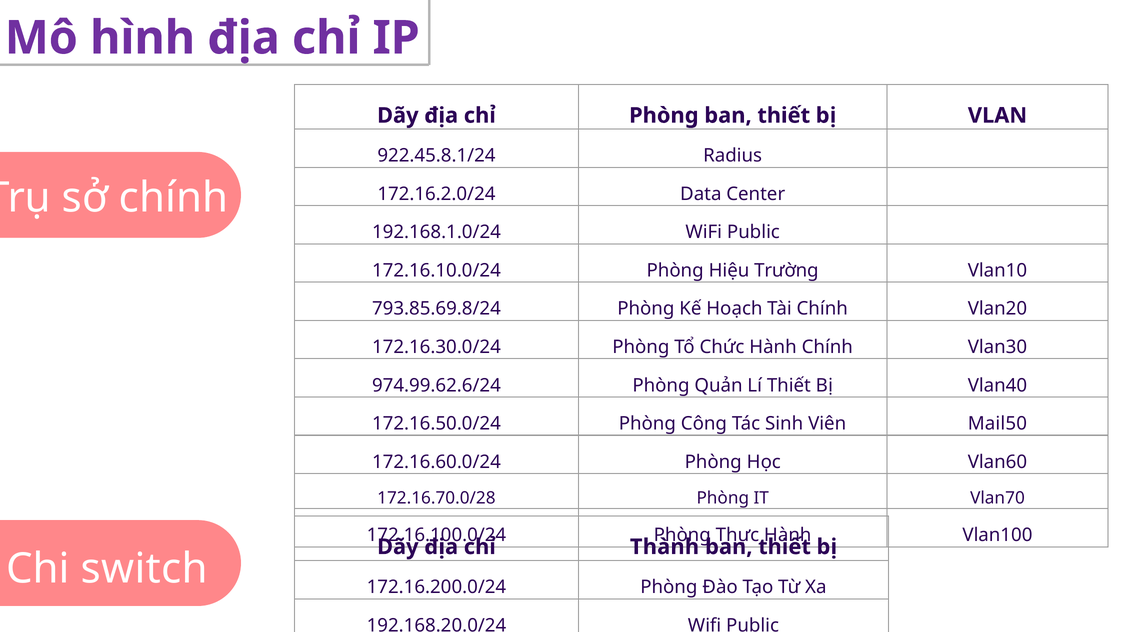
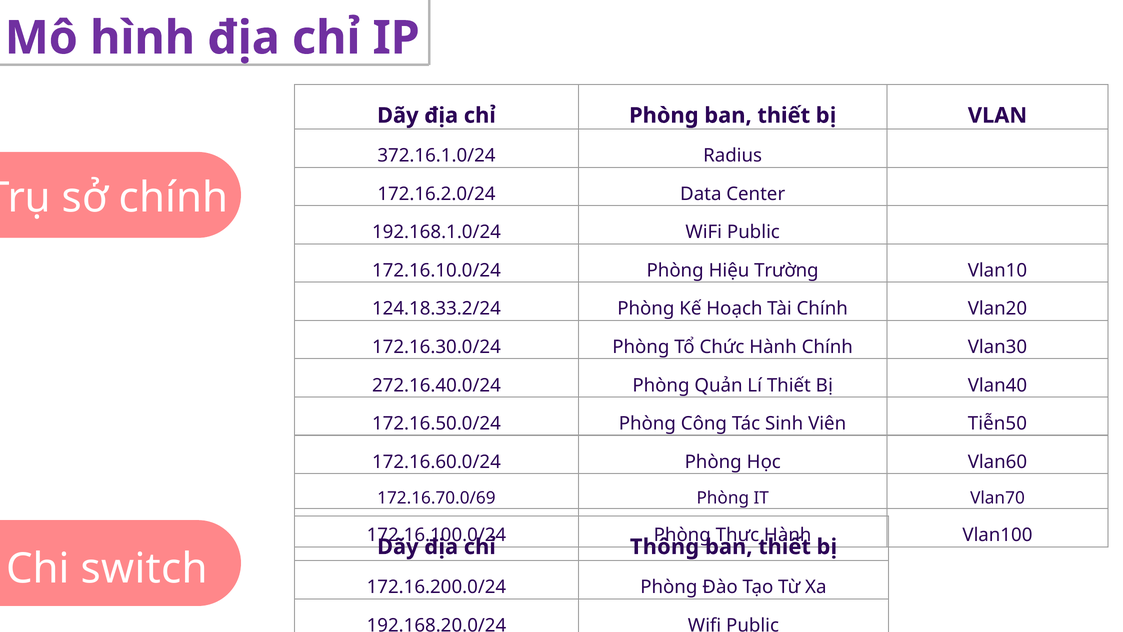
922.45.8.1/24: 922.45.8.1/24 -> 372.16.1.0/24 (436, 156)
793.85.69.8/24: 793.85.69.8/24 -> 124.18.33.2/24 (436, 309)
974.99.62.6/24: 974.99.62.6/24 -> 272.16.40.0/24 (436, 385)
Mail50: Mail50 -> Tiễn50 (997, 423)
172.16.70.0/28: 172.16.70.0/28 -> 172.16.70.0/69 (436, 498)
Thành: Thành -> Thông (665, 547)
